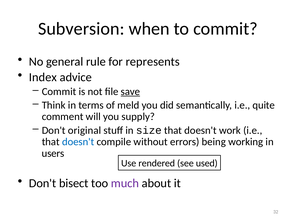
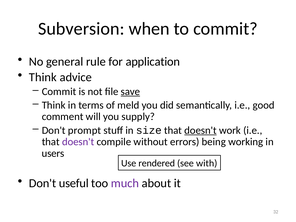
represents: represents -> application (153, 62)
Index: Index -> Think (43, 77)
quite: quite -> good (264, 105)
original: original -> prompt (85, 130)
doesn't underline: none -> present (201, 130)
doesn't colour: blue -> purple (78, 142)
used: used -> with (207, 163)
bisect: bisect -> useful (74, 183)
